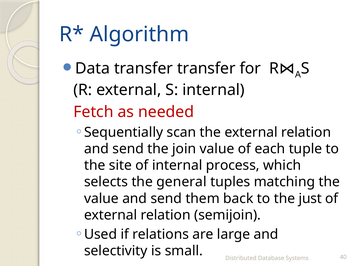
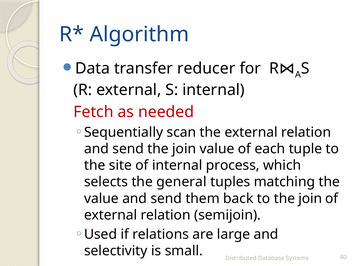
transfer transfer: transfer -> reducer (206, 69)
to the just: just -> join (310, 199)
